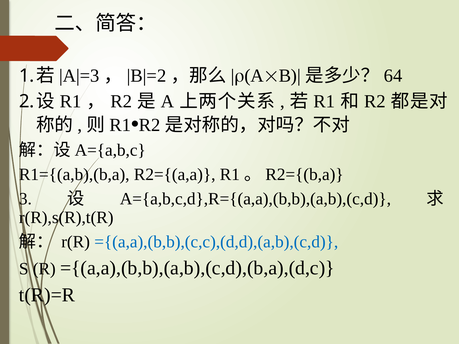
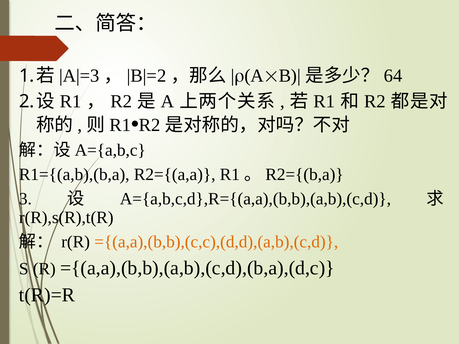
={(a,a),(b,b),(c,c),(d,d),(a,b),(c,d colour: blue -> orange (216, 242)
